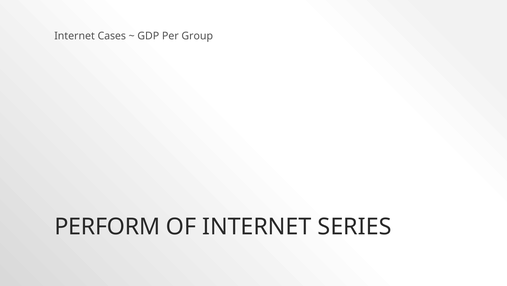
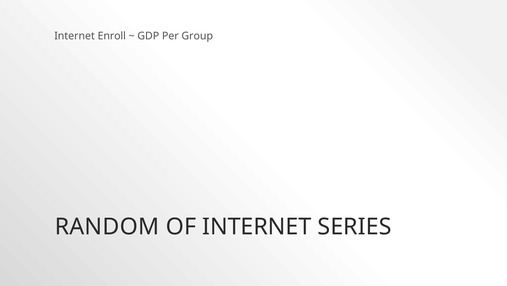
Cases: Cases -> Enroll (112, 36)
PERFORM: PERFORM -> RANDOM (107, 226)
